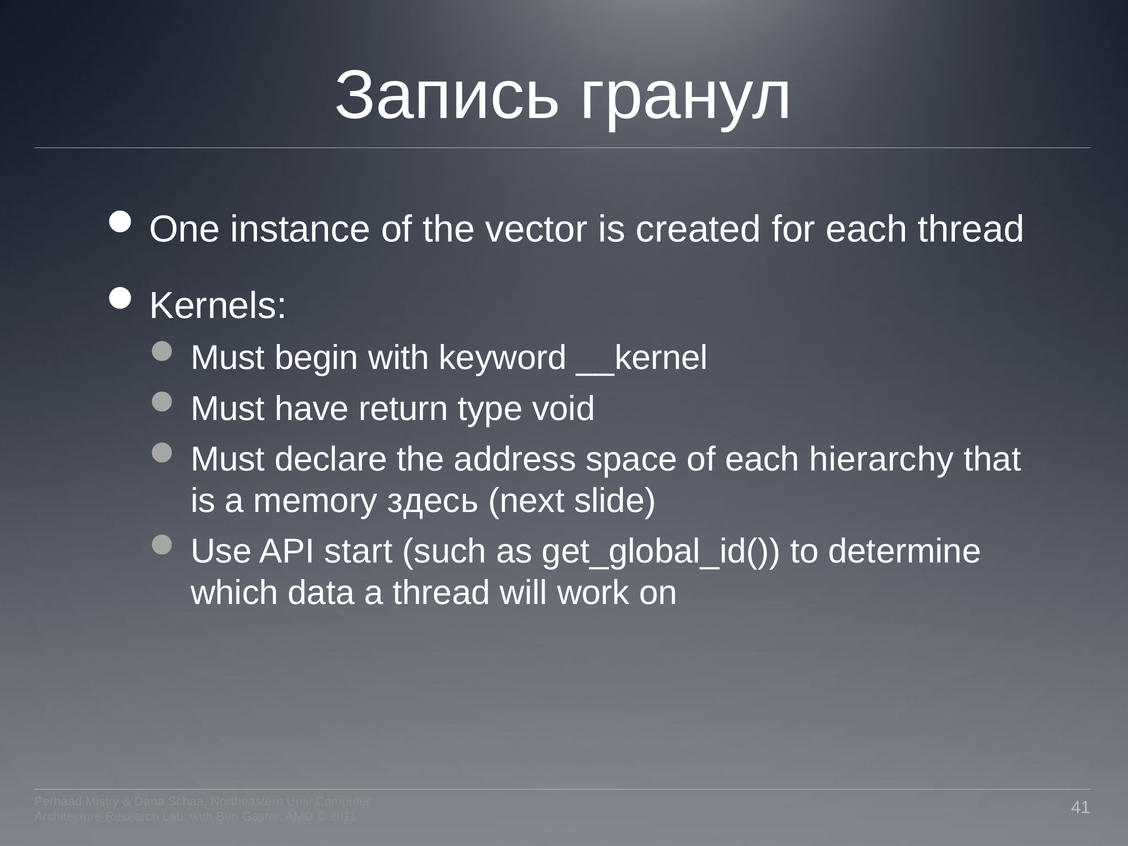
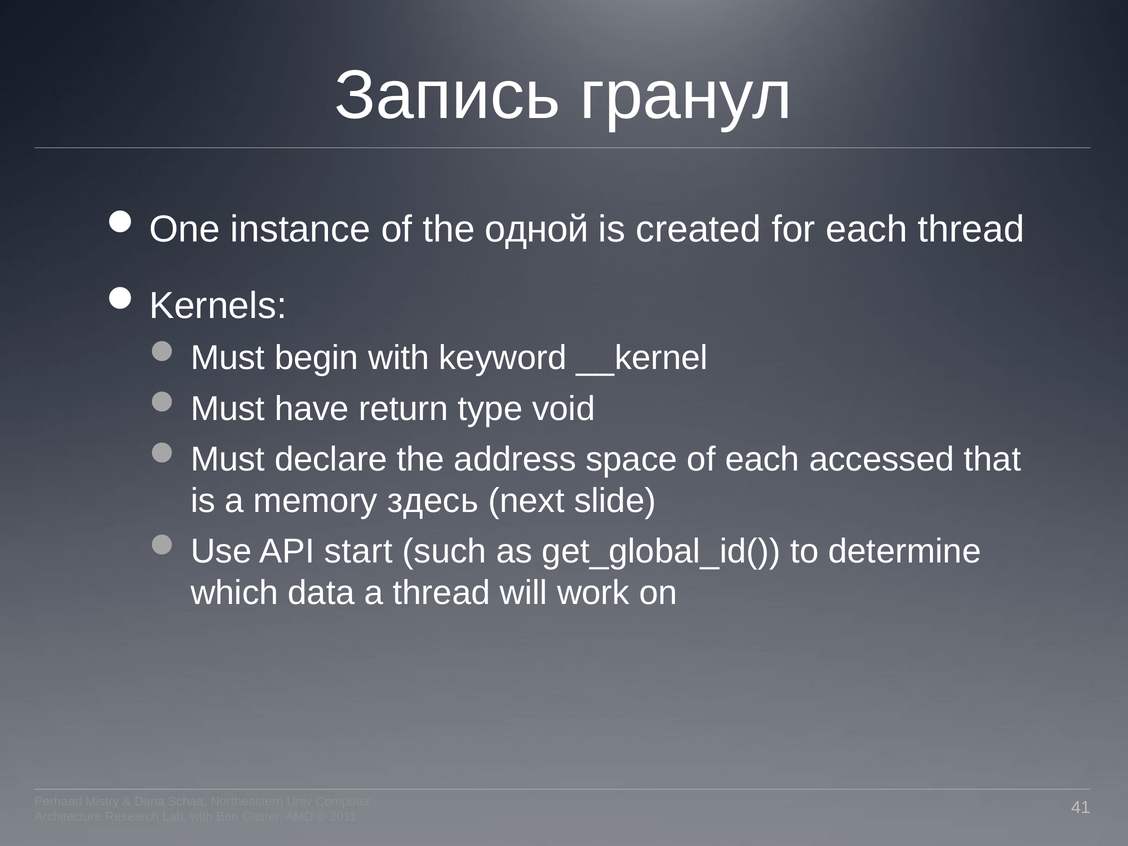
vector: vector -> одной (537, 229)
hierarchy: hierarchy -> accessed (882, 459)
